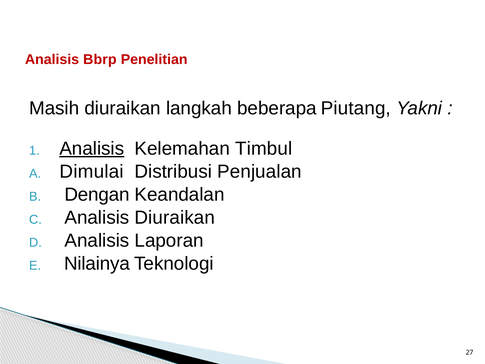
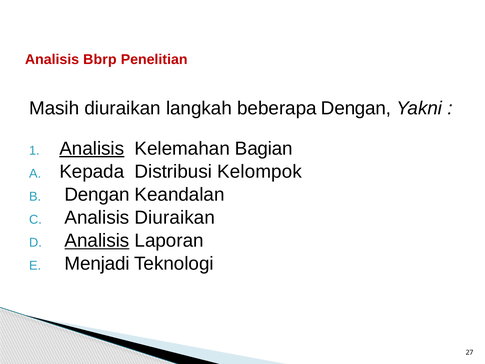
beberapa Piutang: Piutang -> Dengan (356, 108)
Timbul: Timbul -> Bagian (264, 148)
Dimulai: Dimulai -> Kepada (92, 171)
Penjualan: Penjualan -> Kelompok (259, 171)
Analisis underline: none -> present (97, 241)
Nilainya: Nilainya -> Menjadi (97, 264)
